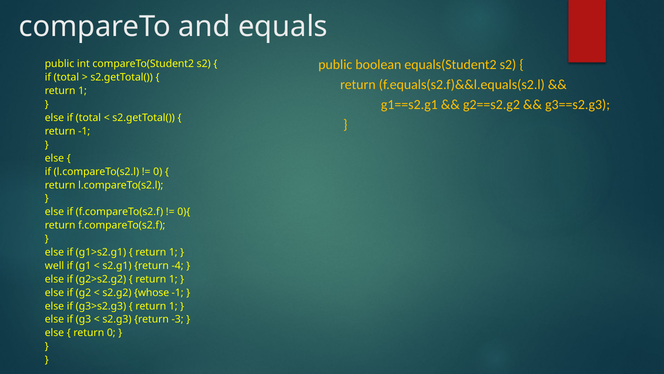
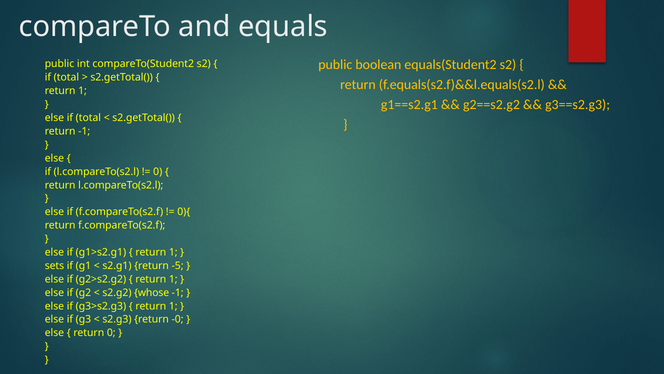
well: well -> sets (54, 265)
-4: -4 -> -5 (178, 265)
-3: -3 -> -0 (178, 319)
